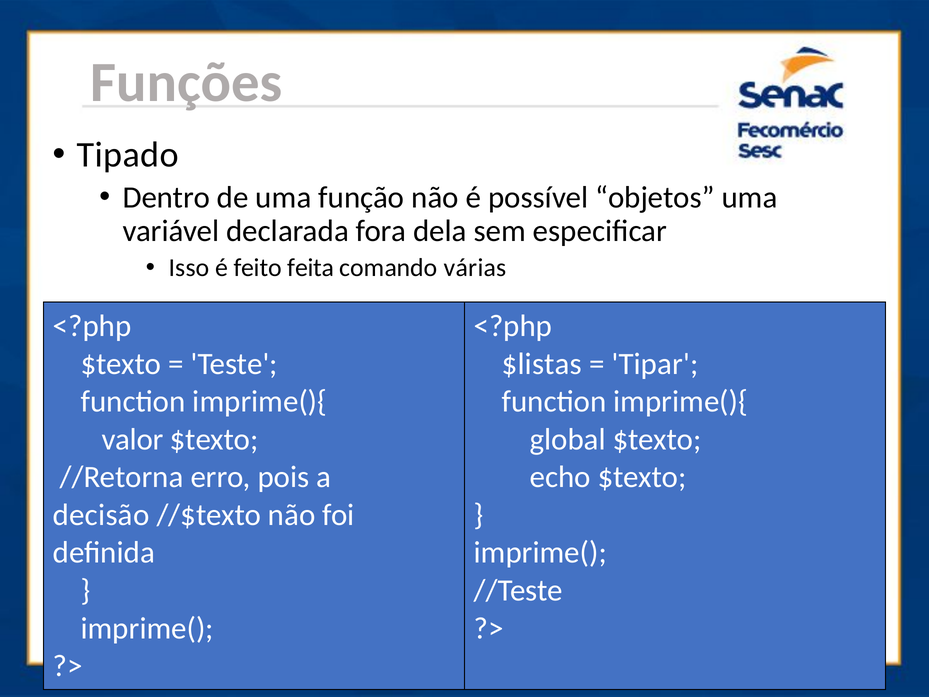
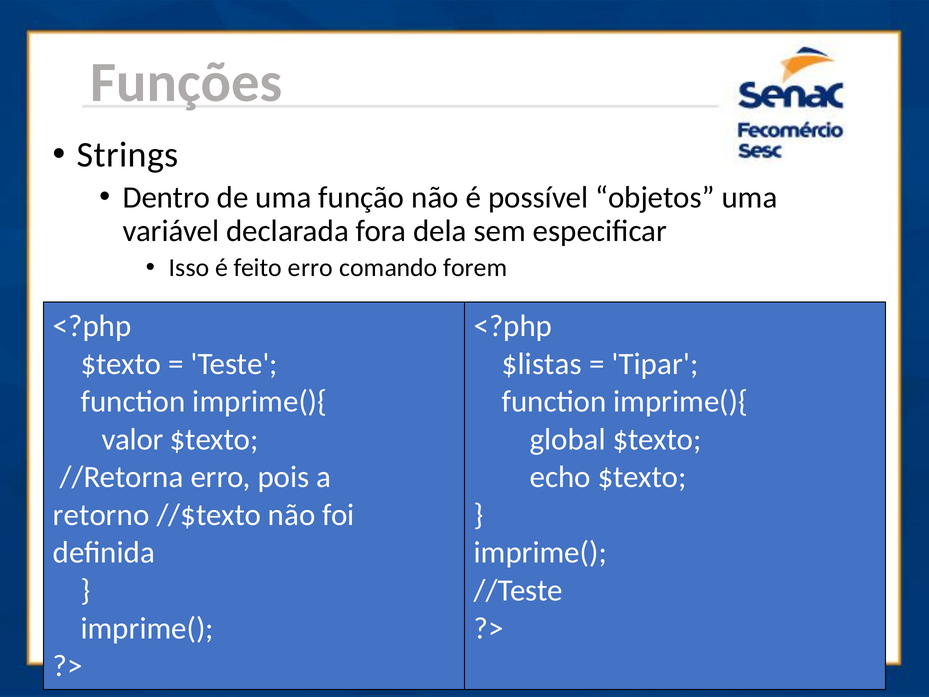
Tipado: Tipado -> Strings (128, 155)
feito feita: feita -> erro (311, 268)
várias: várias -> forem (475, 268)
decisão: decisão -> retorno (101, 515)
